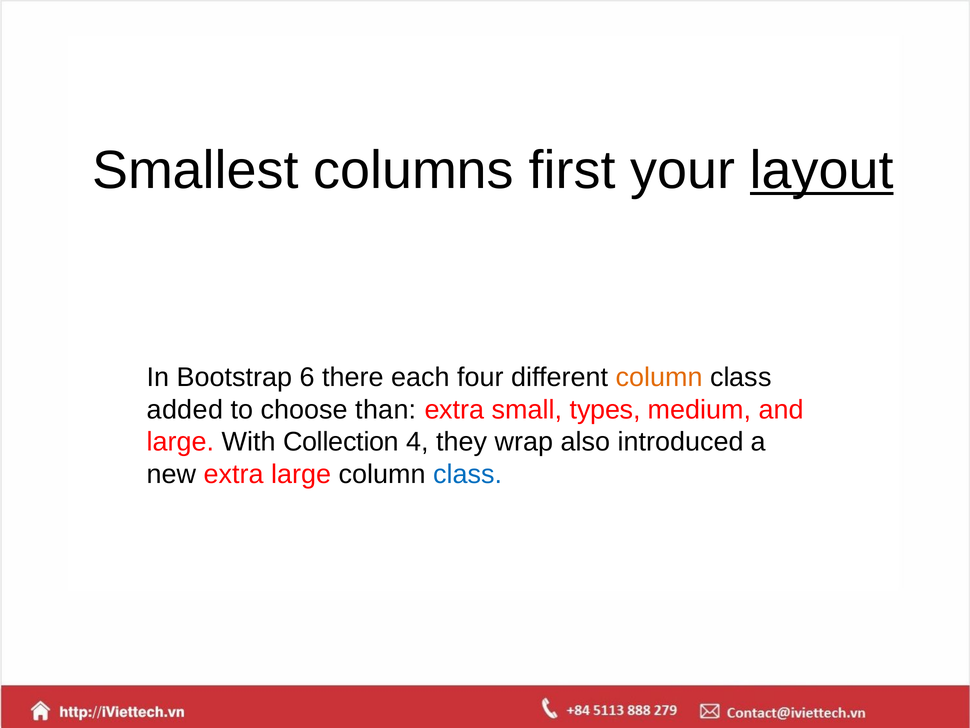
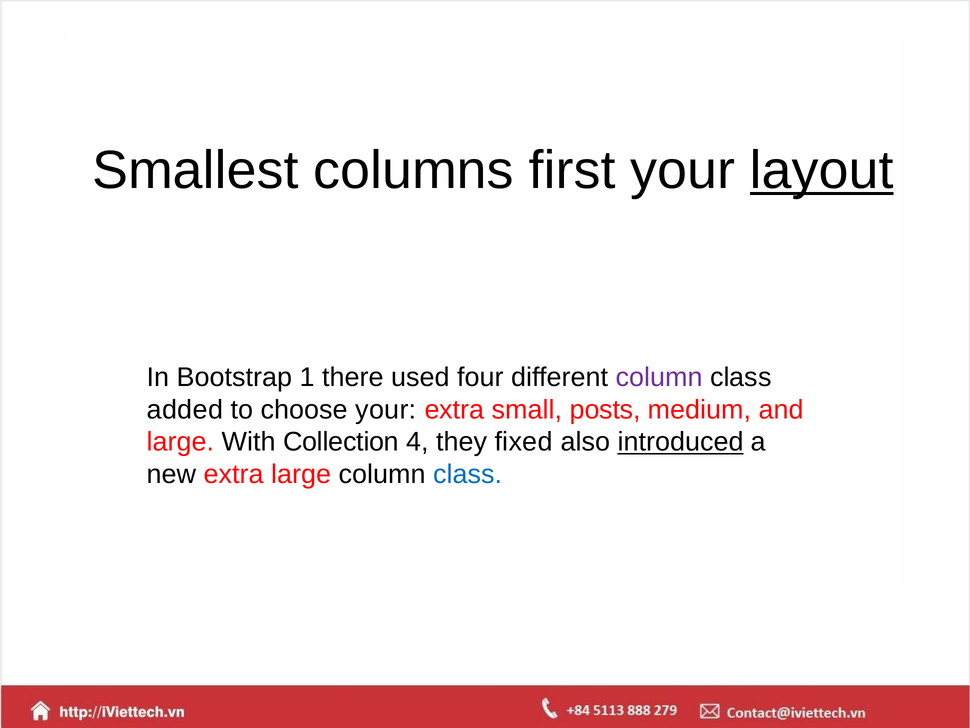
6: 6 -> 1 (307, 377)
each: each -> used (421, 377)
column colour: orange -> purple (659, 377)
choose than: than -> your (386, 409)
types: types -> posts (605, 409)
wrap: wrap -> fixed (524, 442)
introduced underline: none -> present (681, 442)
